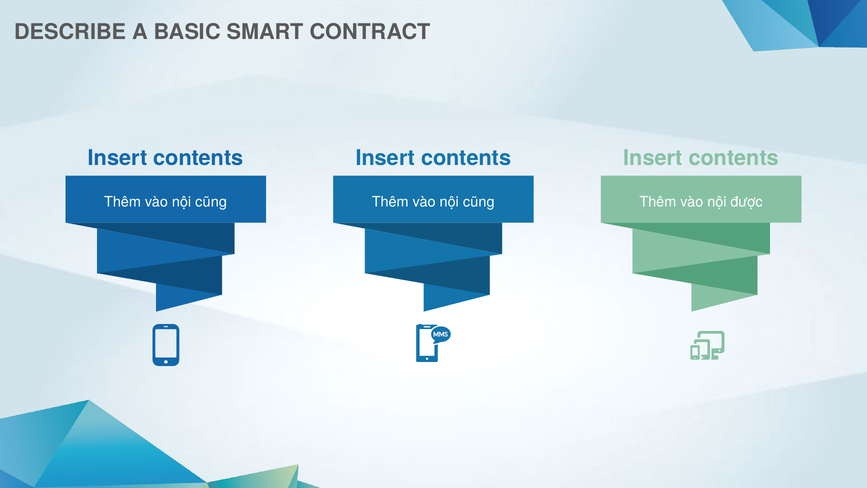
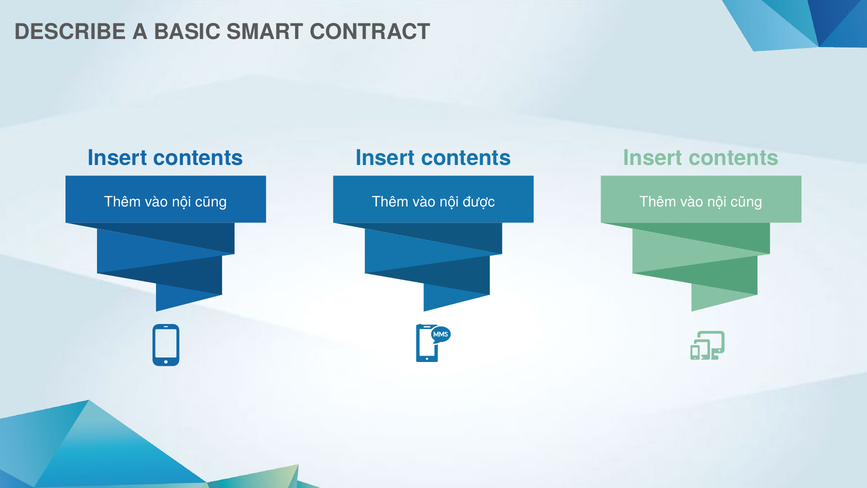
cũng: cũng -> được (479, 202)
được: được -> cũng (746, 202)
